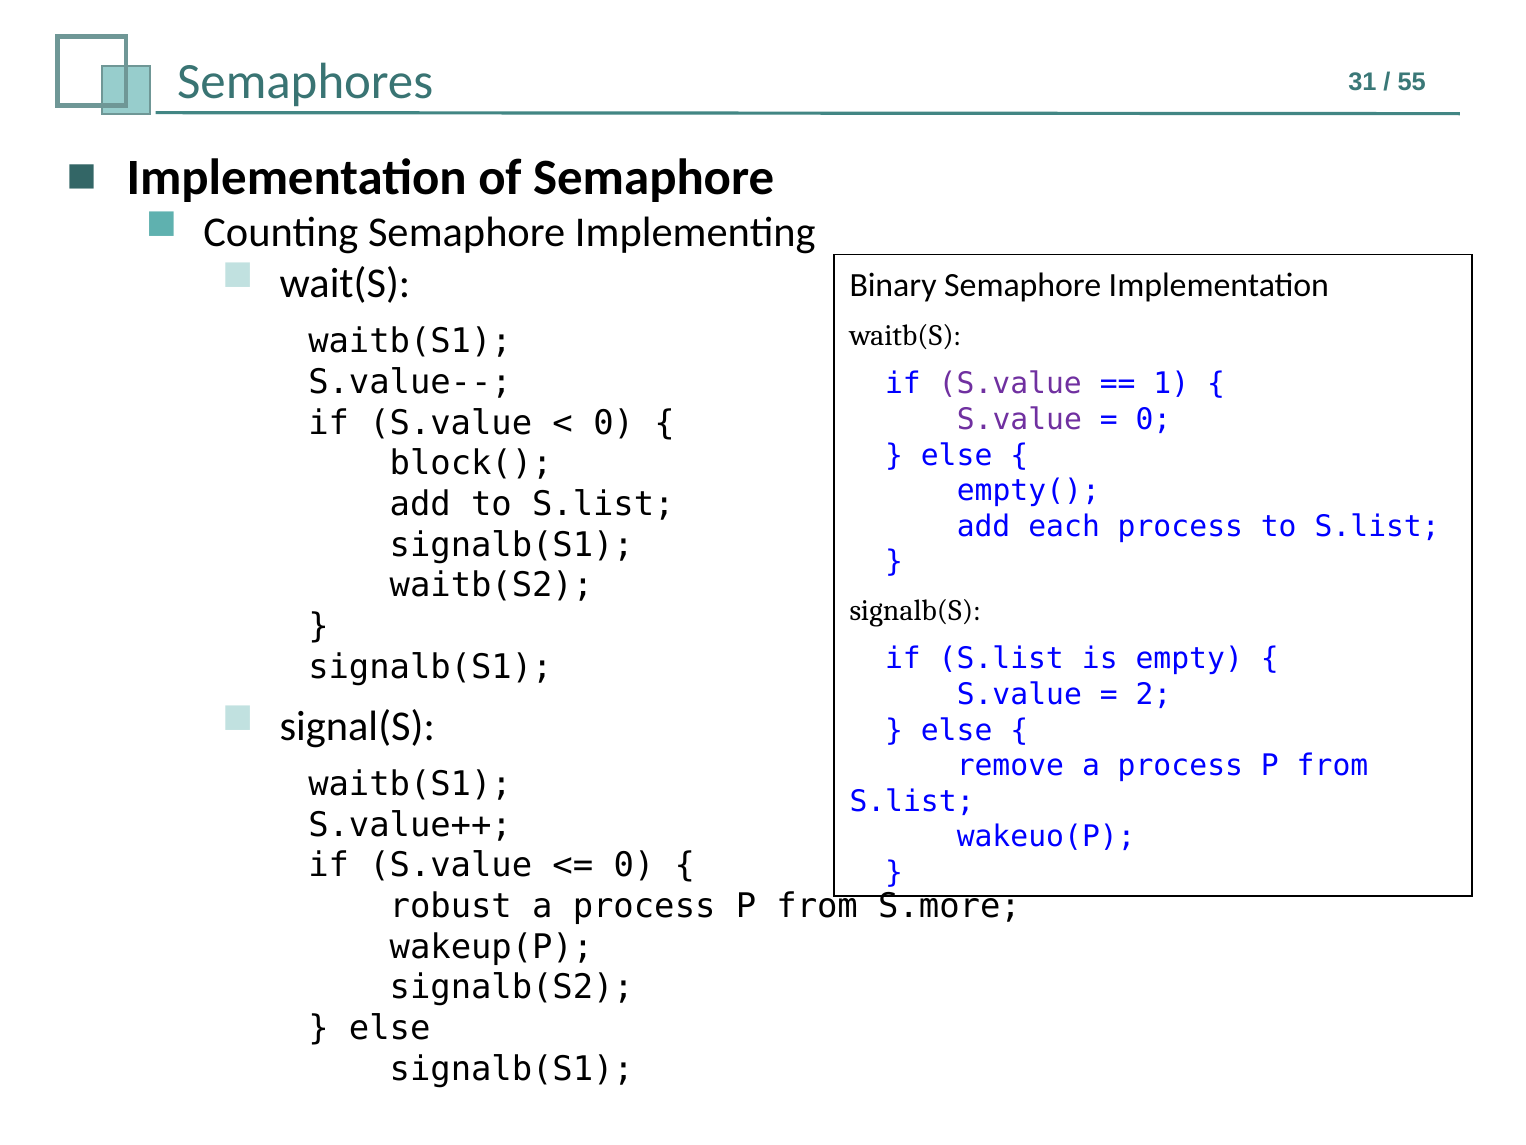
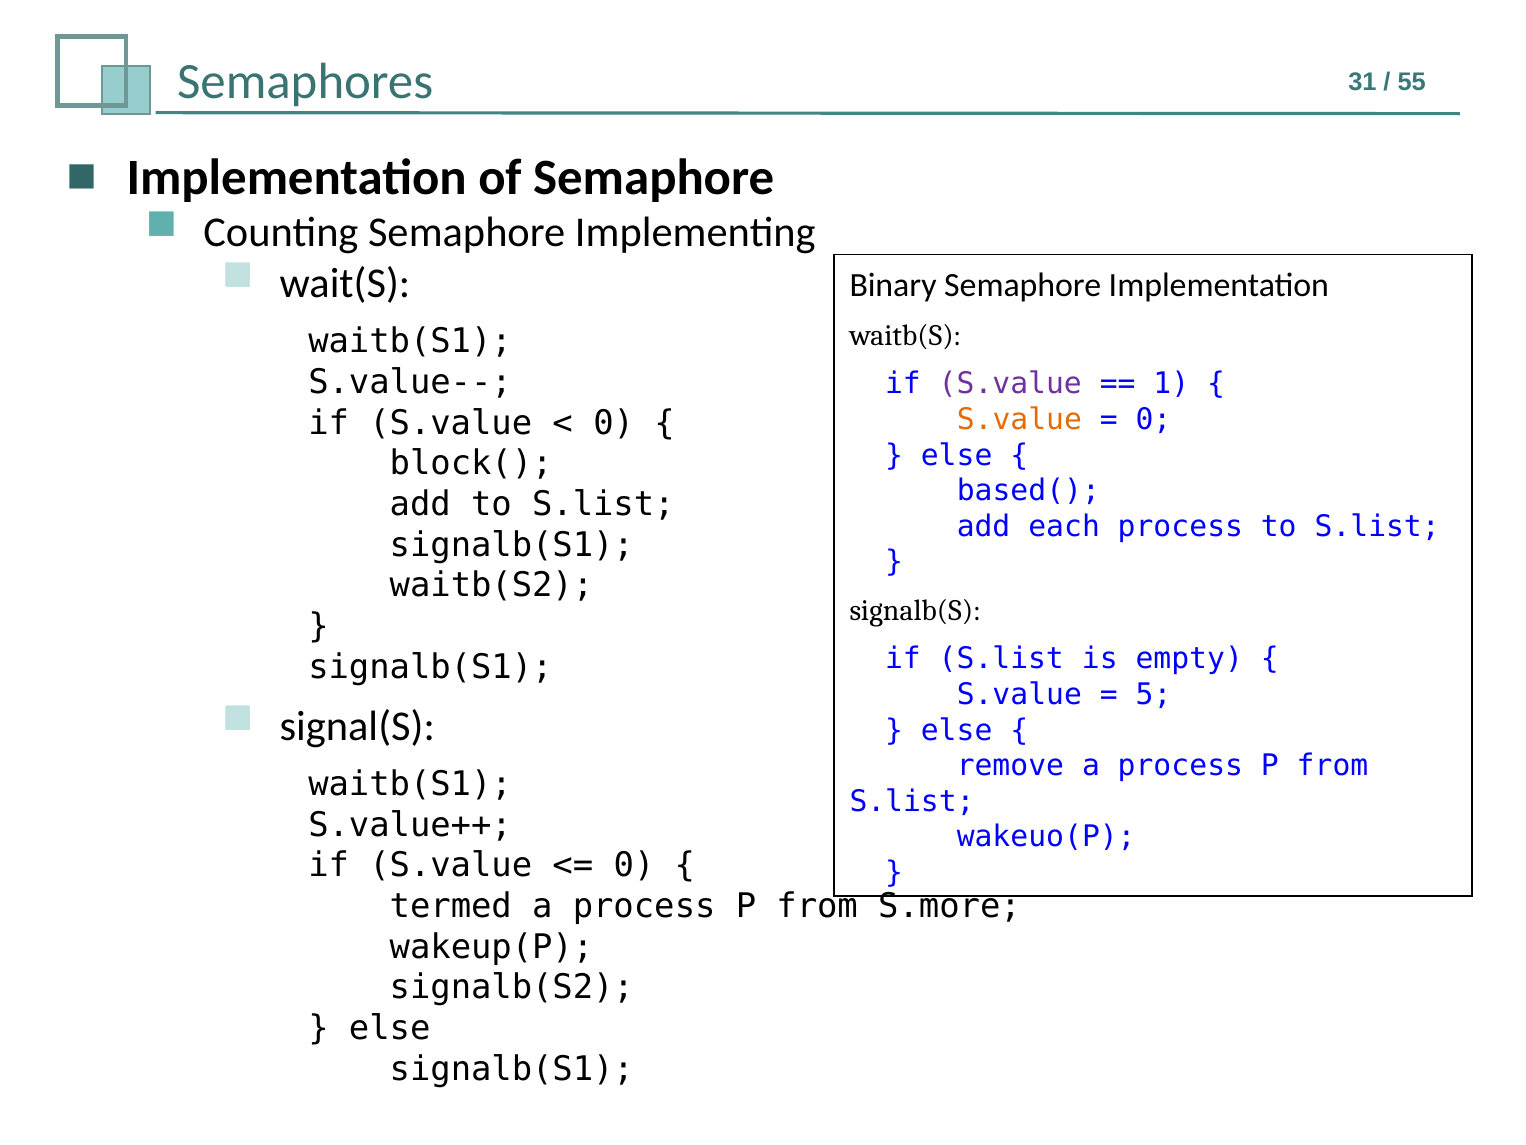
S.value colour: purple -> orange (1019, 419)
empty(: empty( -> based( (1028, 491)
2: 2 -> 5 (1154, 694)
robust: robust -> termed (451, 906)
